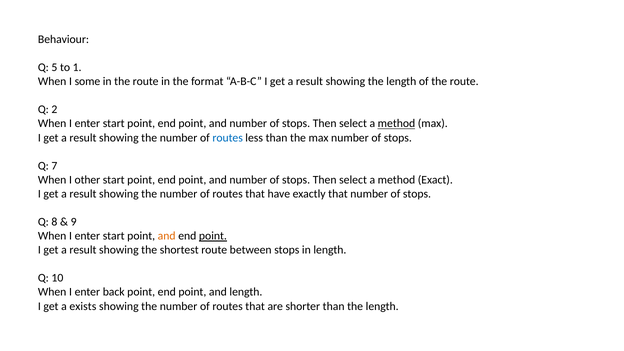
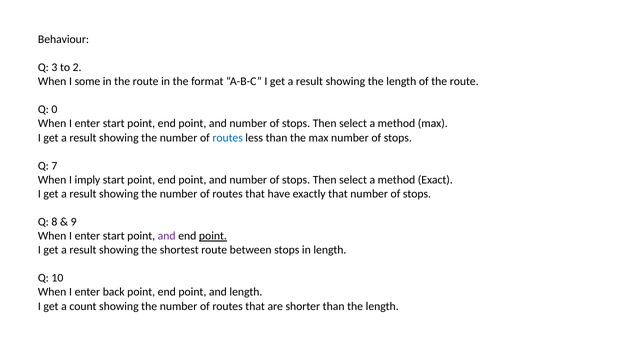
5: 5 -> 3 (54, 67)
1: 1 -> 2 (77, 67)
2: 2 -> 0 (54, 110)
method underline: present -> none (396, 124)
other: other -> imply (87, 180)
and colour: orange -> purple (167, 236)
exists: exists -> count (83, 306)
